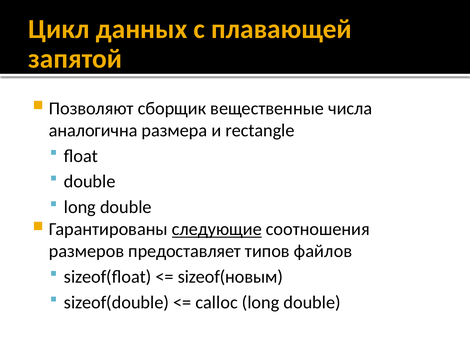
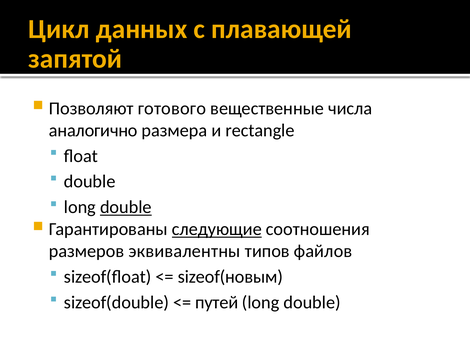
сборщик: сборщик -> готового (172, 108)
аналогична: аналогична -> аналогично (93, 130)
double underline: none -> present (126, 207)
предоставляет: предоставляет -> эквивалентны (185, 251)
calloc: calloc -> путей (217, 302)
